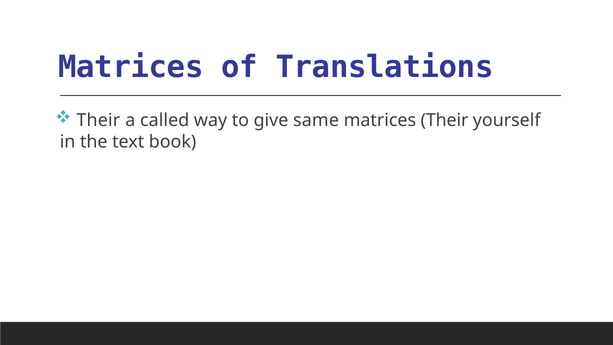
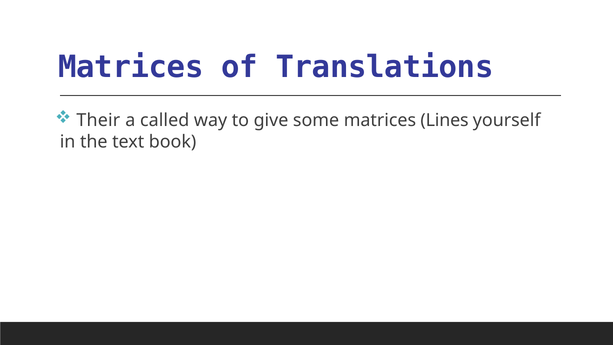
same: same -> some (316, 120)
matrices Their: Their -> Lines (445, 120)
